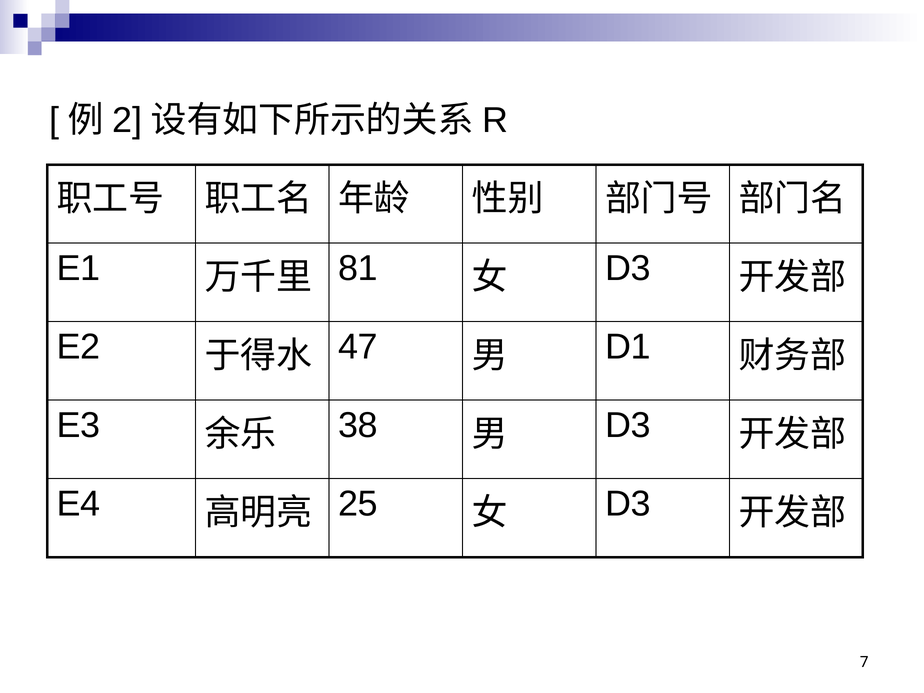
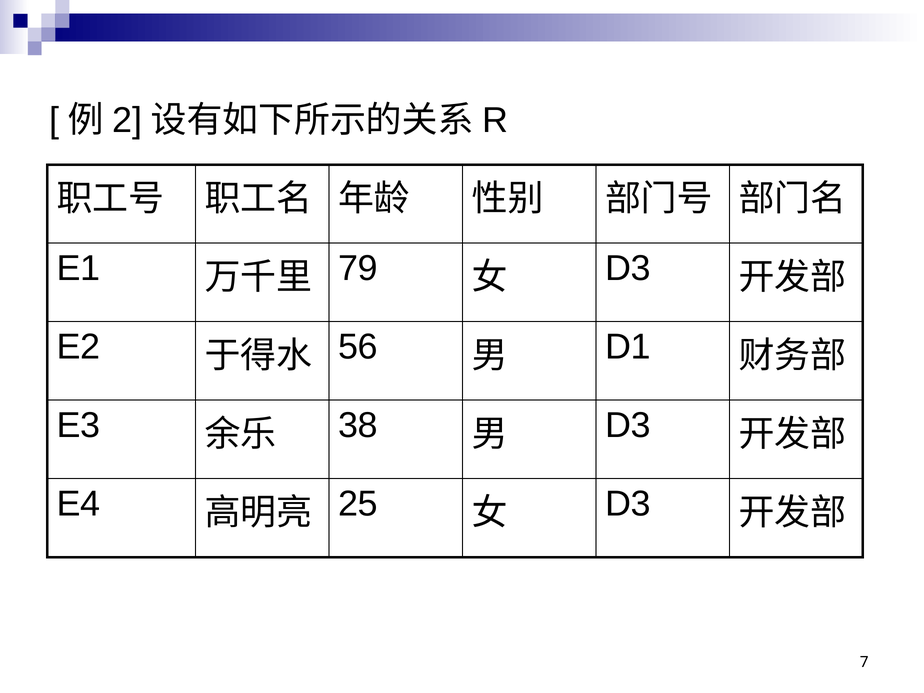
81: 81 -> 79 (358, 268)
47: 47 -> 56 (358, 347)
